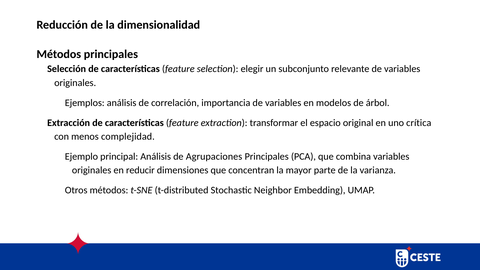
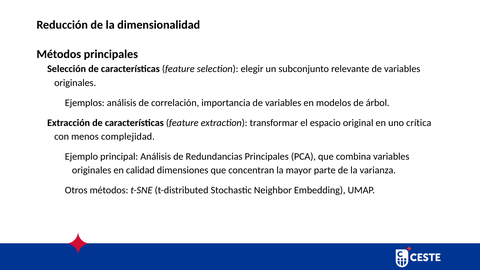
Agrupaciones: Agrupaciones -> Redundancias (214, 157)
reducir: reducir -> calidad (140, 170)
